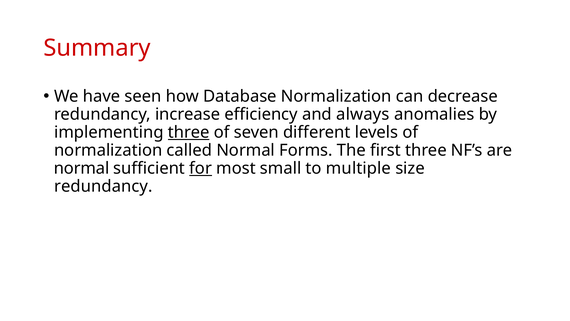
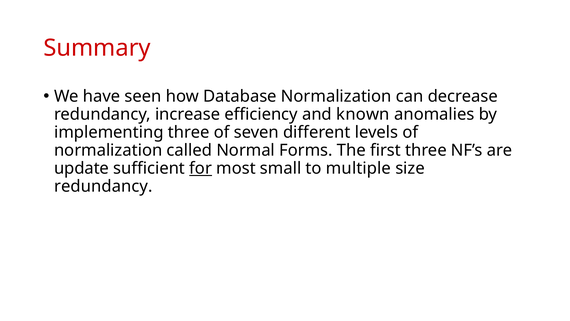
always: always -> known (363, 114)
three underline: present -> none (189, 132)
normal: normal -> update (82, 168)
